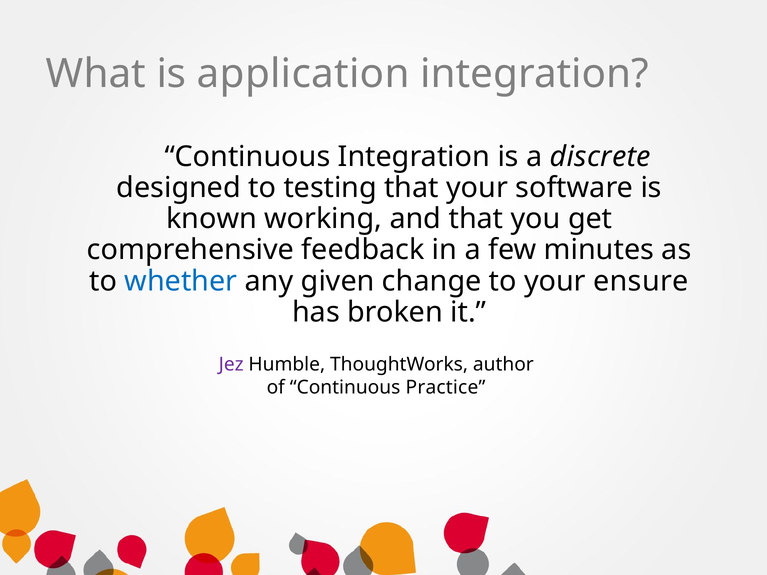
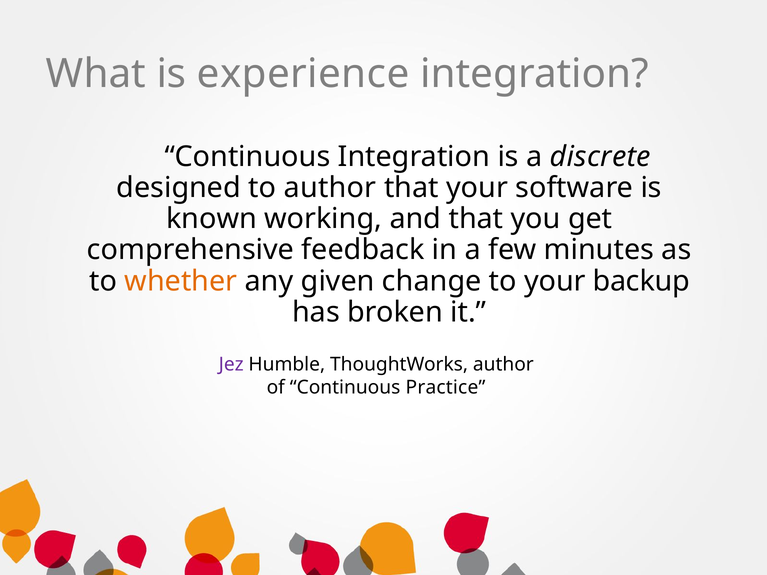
application: application -> experience (303, 74)
to testing: testing -> author (330, 188)
whether colour: blue -> orange (181, 281)
ensure: ensure -> backup (641, 281)
